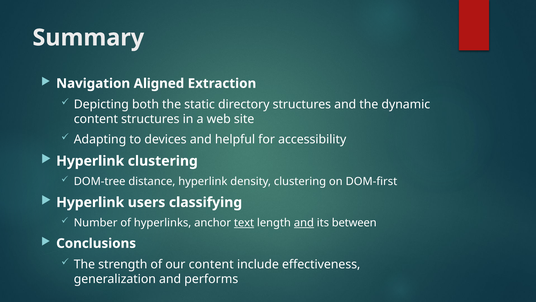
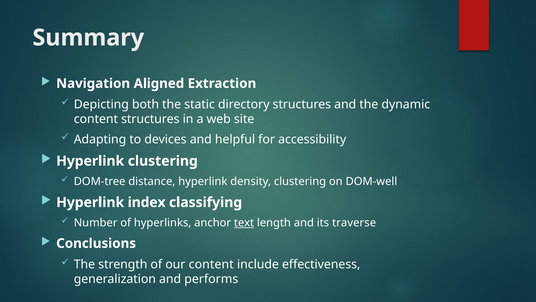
DOM-first: DOM-first -> DOM-well (371, 181)
users: users -> index (147, 202)
and underline: present -> none (304, 223)
between: between -> traverse (354, 223)
